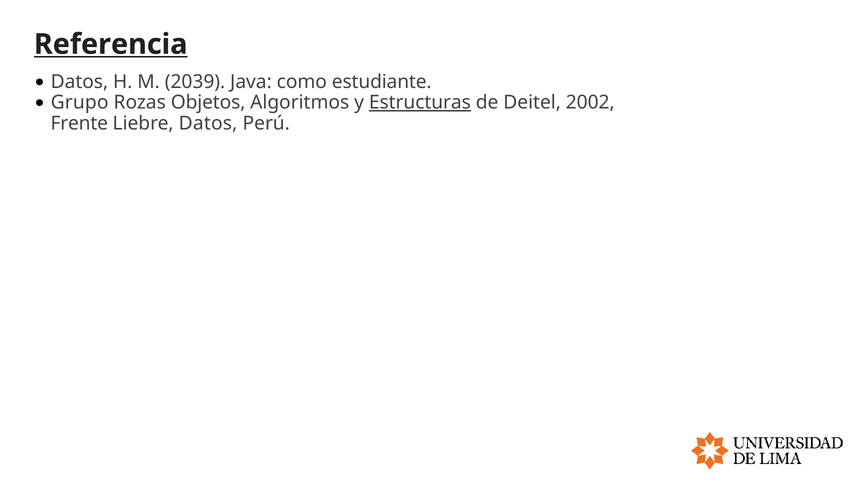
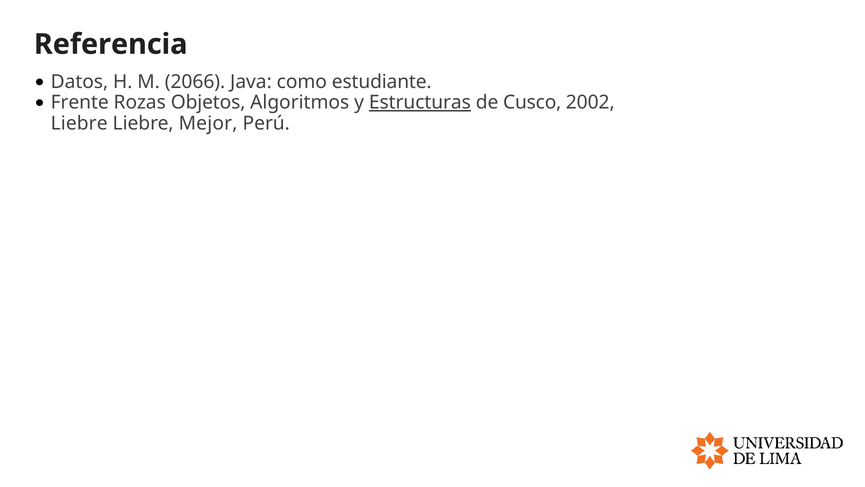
Referencia underline: present -> none (111, 44)
2039: 2039 -> 2066 (195, 82)
Grupo: Grupo -> Frente (80, 102)
Deitel: Deitel -> Cusco (532, 102)
Frente: Frente -> Liebre (79, 123)
Liebre Datos: Datos -> Mejor (208, 123)
